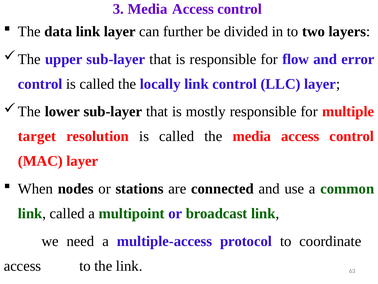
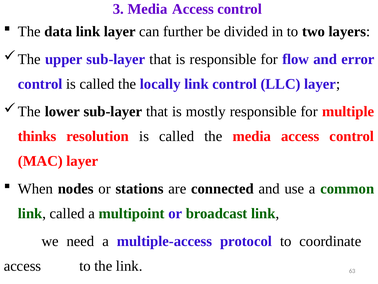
target: target -> thinks (37, 136)
